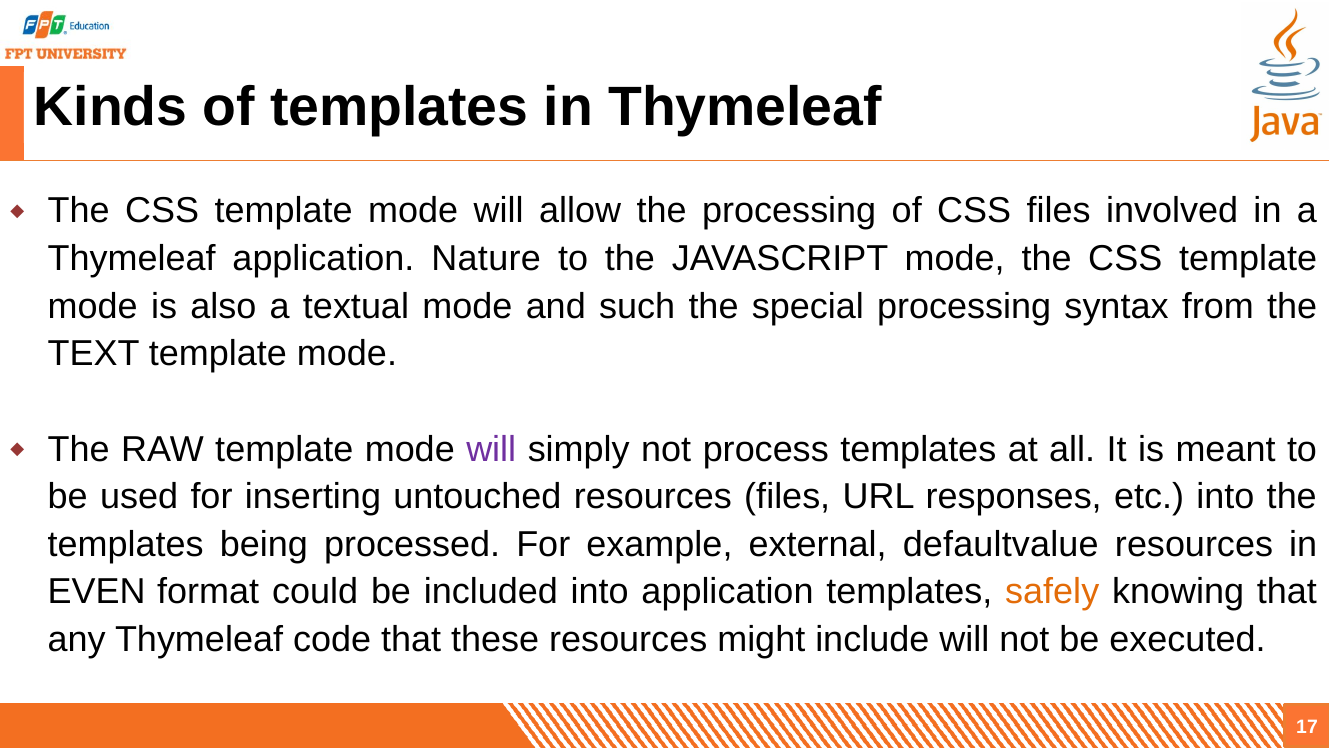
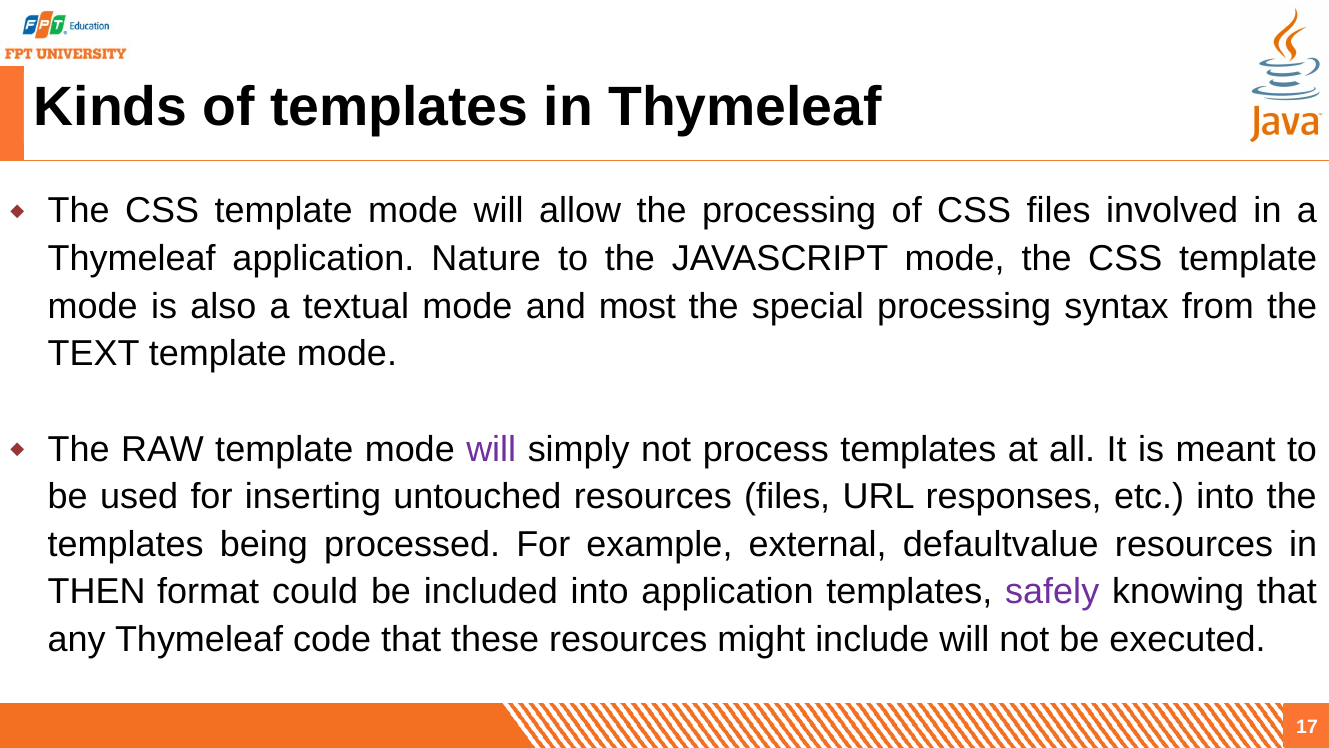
such: such -> most (637, 306)
EVEN: EVEN -> THEN (97, 592)
safely colour: orange -> purple (1052, 592)
